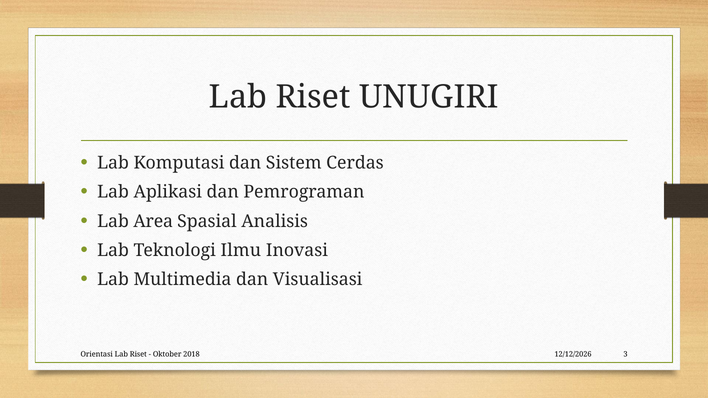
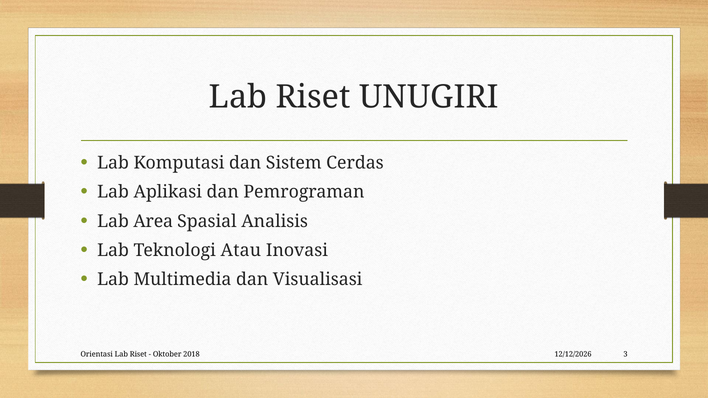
Ilmu: Ilmu -> Atau (241, 251)
